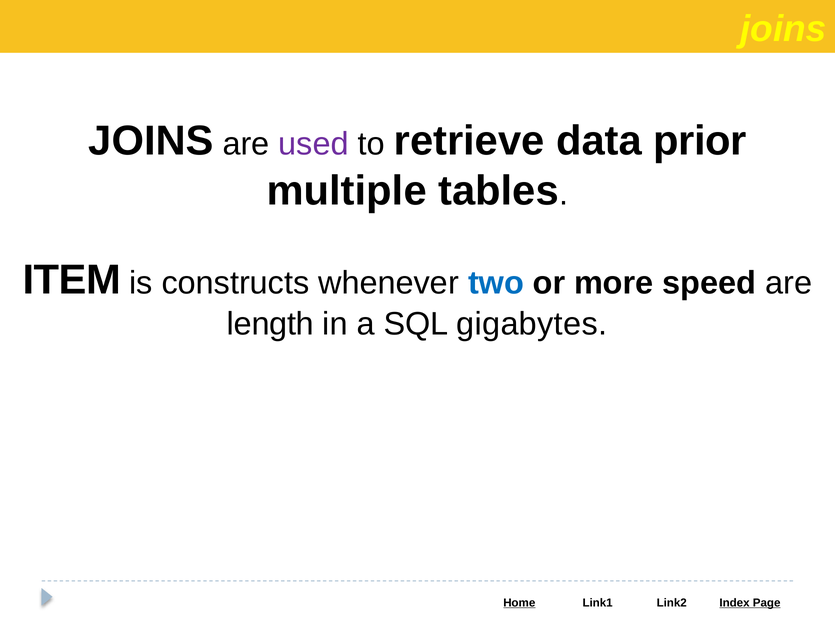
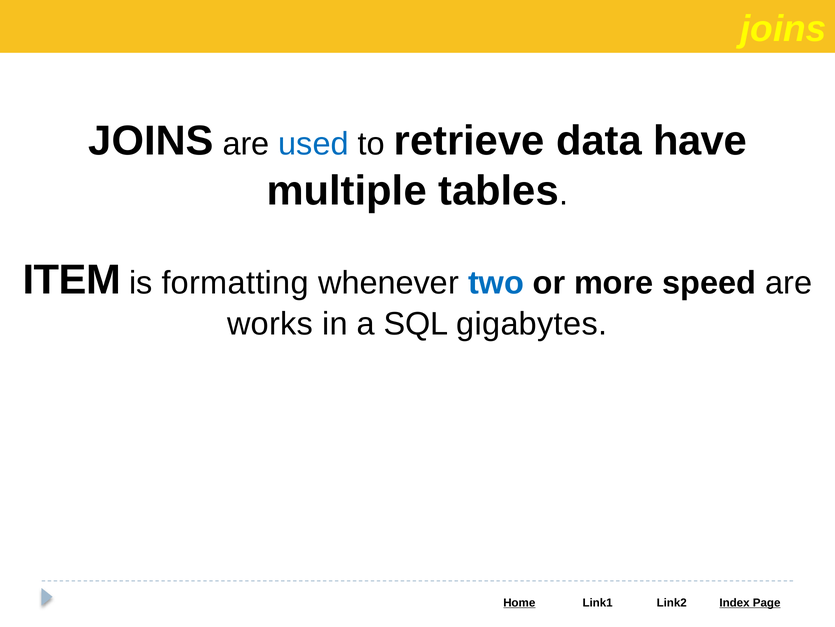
used colour: purple -> blue (314, 144)
prior: prior -> have (700, 141)
constructs: constructs -> formatting (235, 283)
length: length -> works (270, 324)
